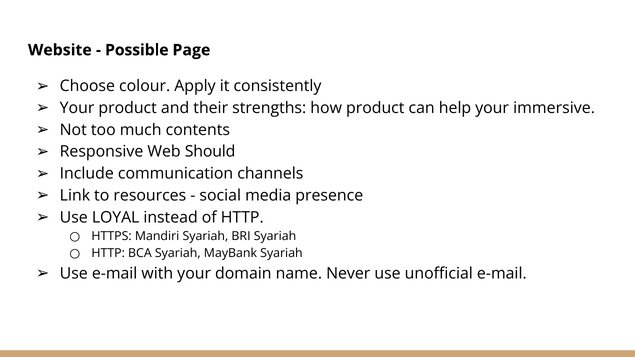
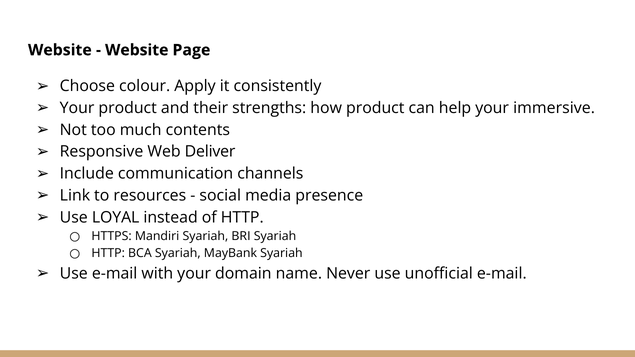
Possible: Possible -> Website (137, 50)
Should: Should -> Deliver (210, 152)
